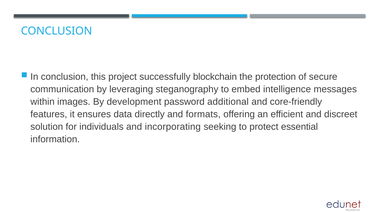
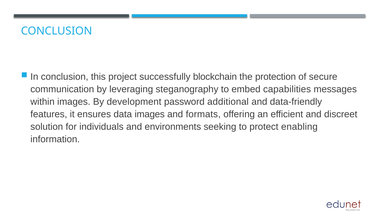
intelligence: intelligence -> capabilities (287, 89)
core-friendly: core-friendly -> data-friendly (296, 102)
data directly: directly -> images (150, 114)
incorporating: incorporating -> environments (173, 127)
essential: essential -> enabling (299, 127)
